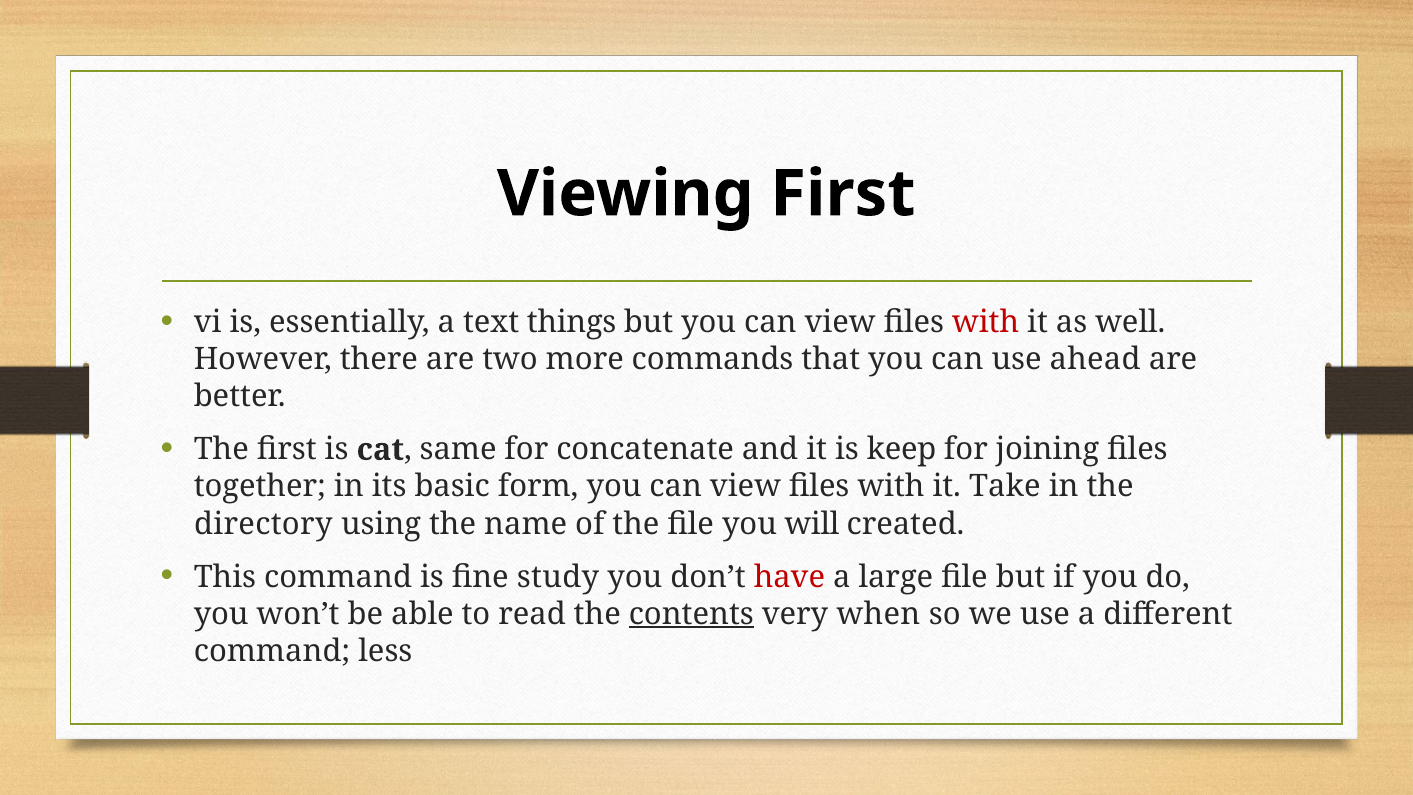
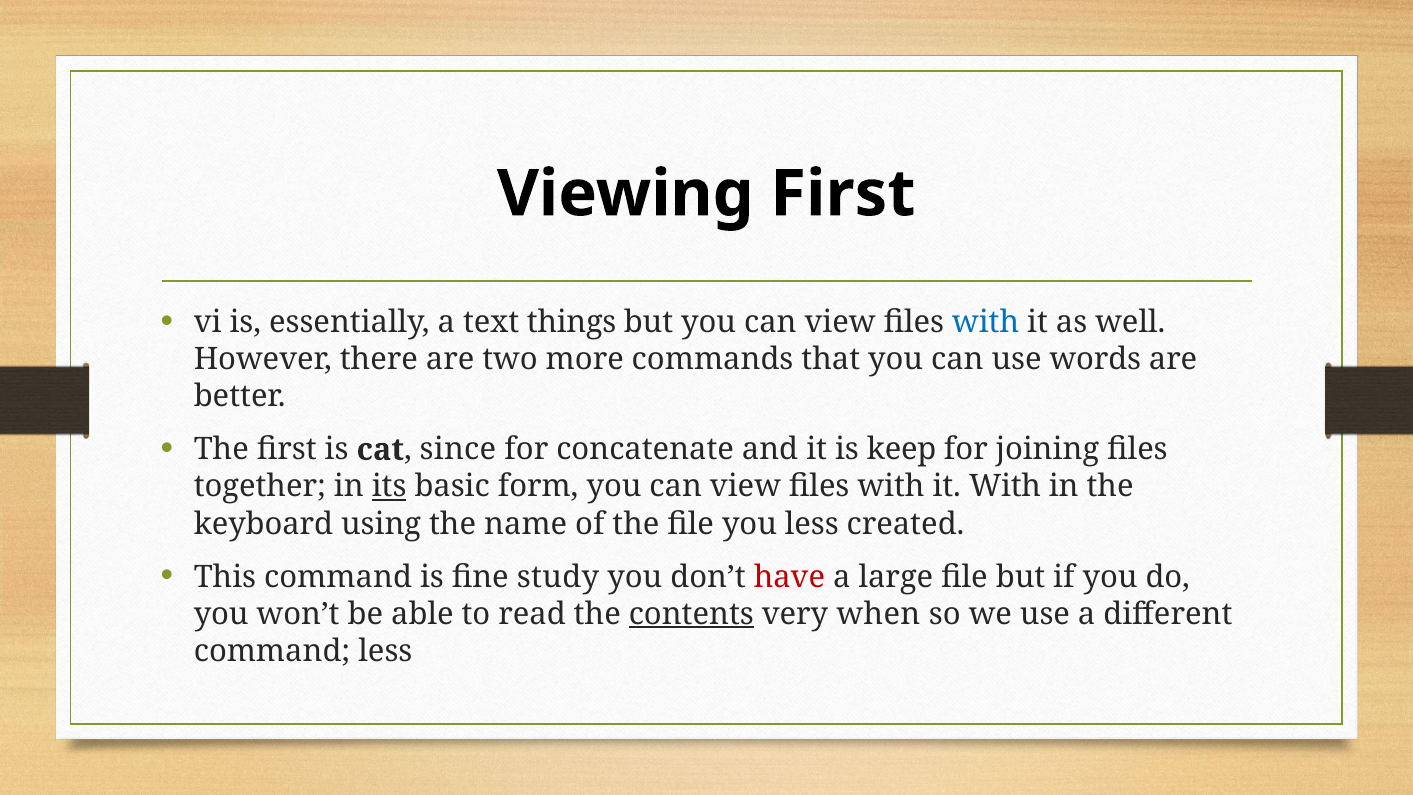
with colour: red -> blue (986, 322)
ahead: ahead -> words (1095, 359)
same: same -> since (458, 450)
its underline: none -> present (389, 487)
it Take: Take -> With (1005, 487)
directory: directory -> keyboard (263, 524)
you will: will -> less (812, 524)
